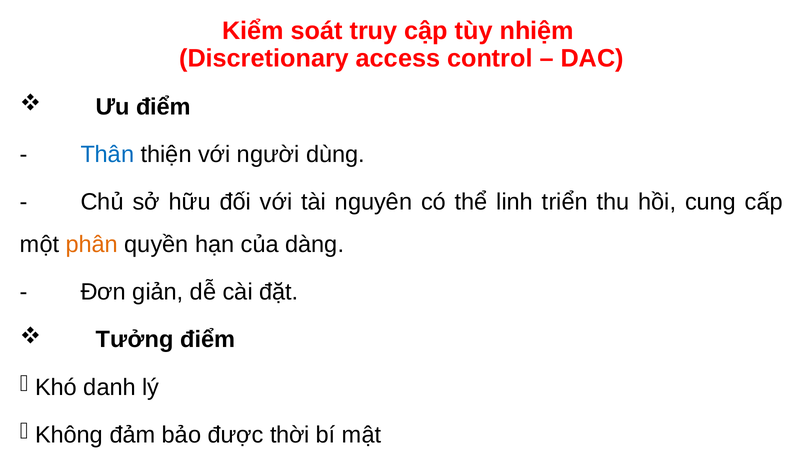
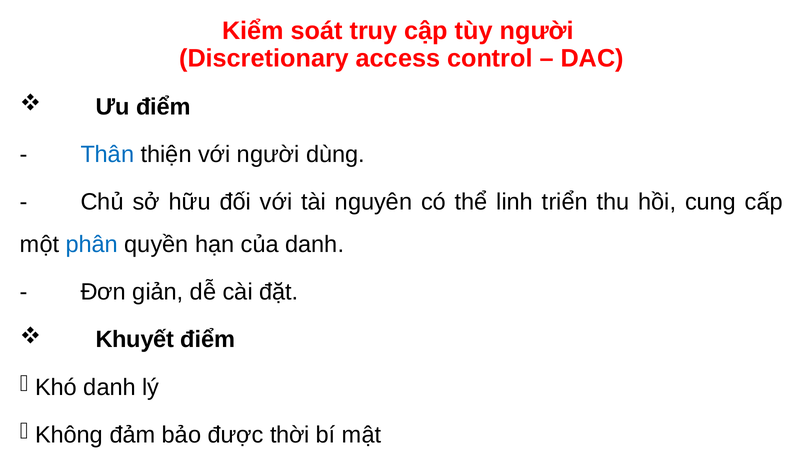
tùy nhiệm: nhiệm -> người (537, 31)
phân colour: orange -> blue (92, 244)
của dàng: dàng -> danh (315, 244)
Tưởng: Tưởng -> Khuyết (135, 339)
